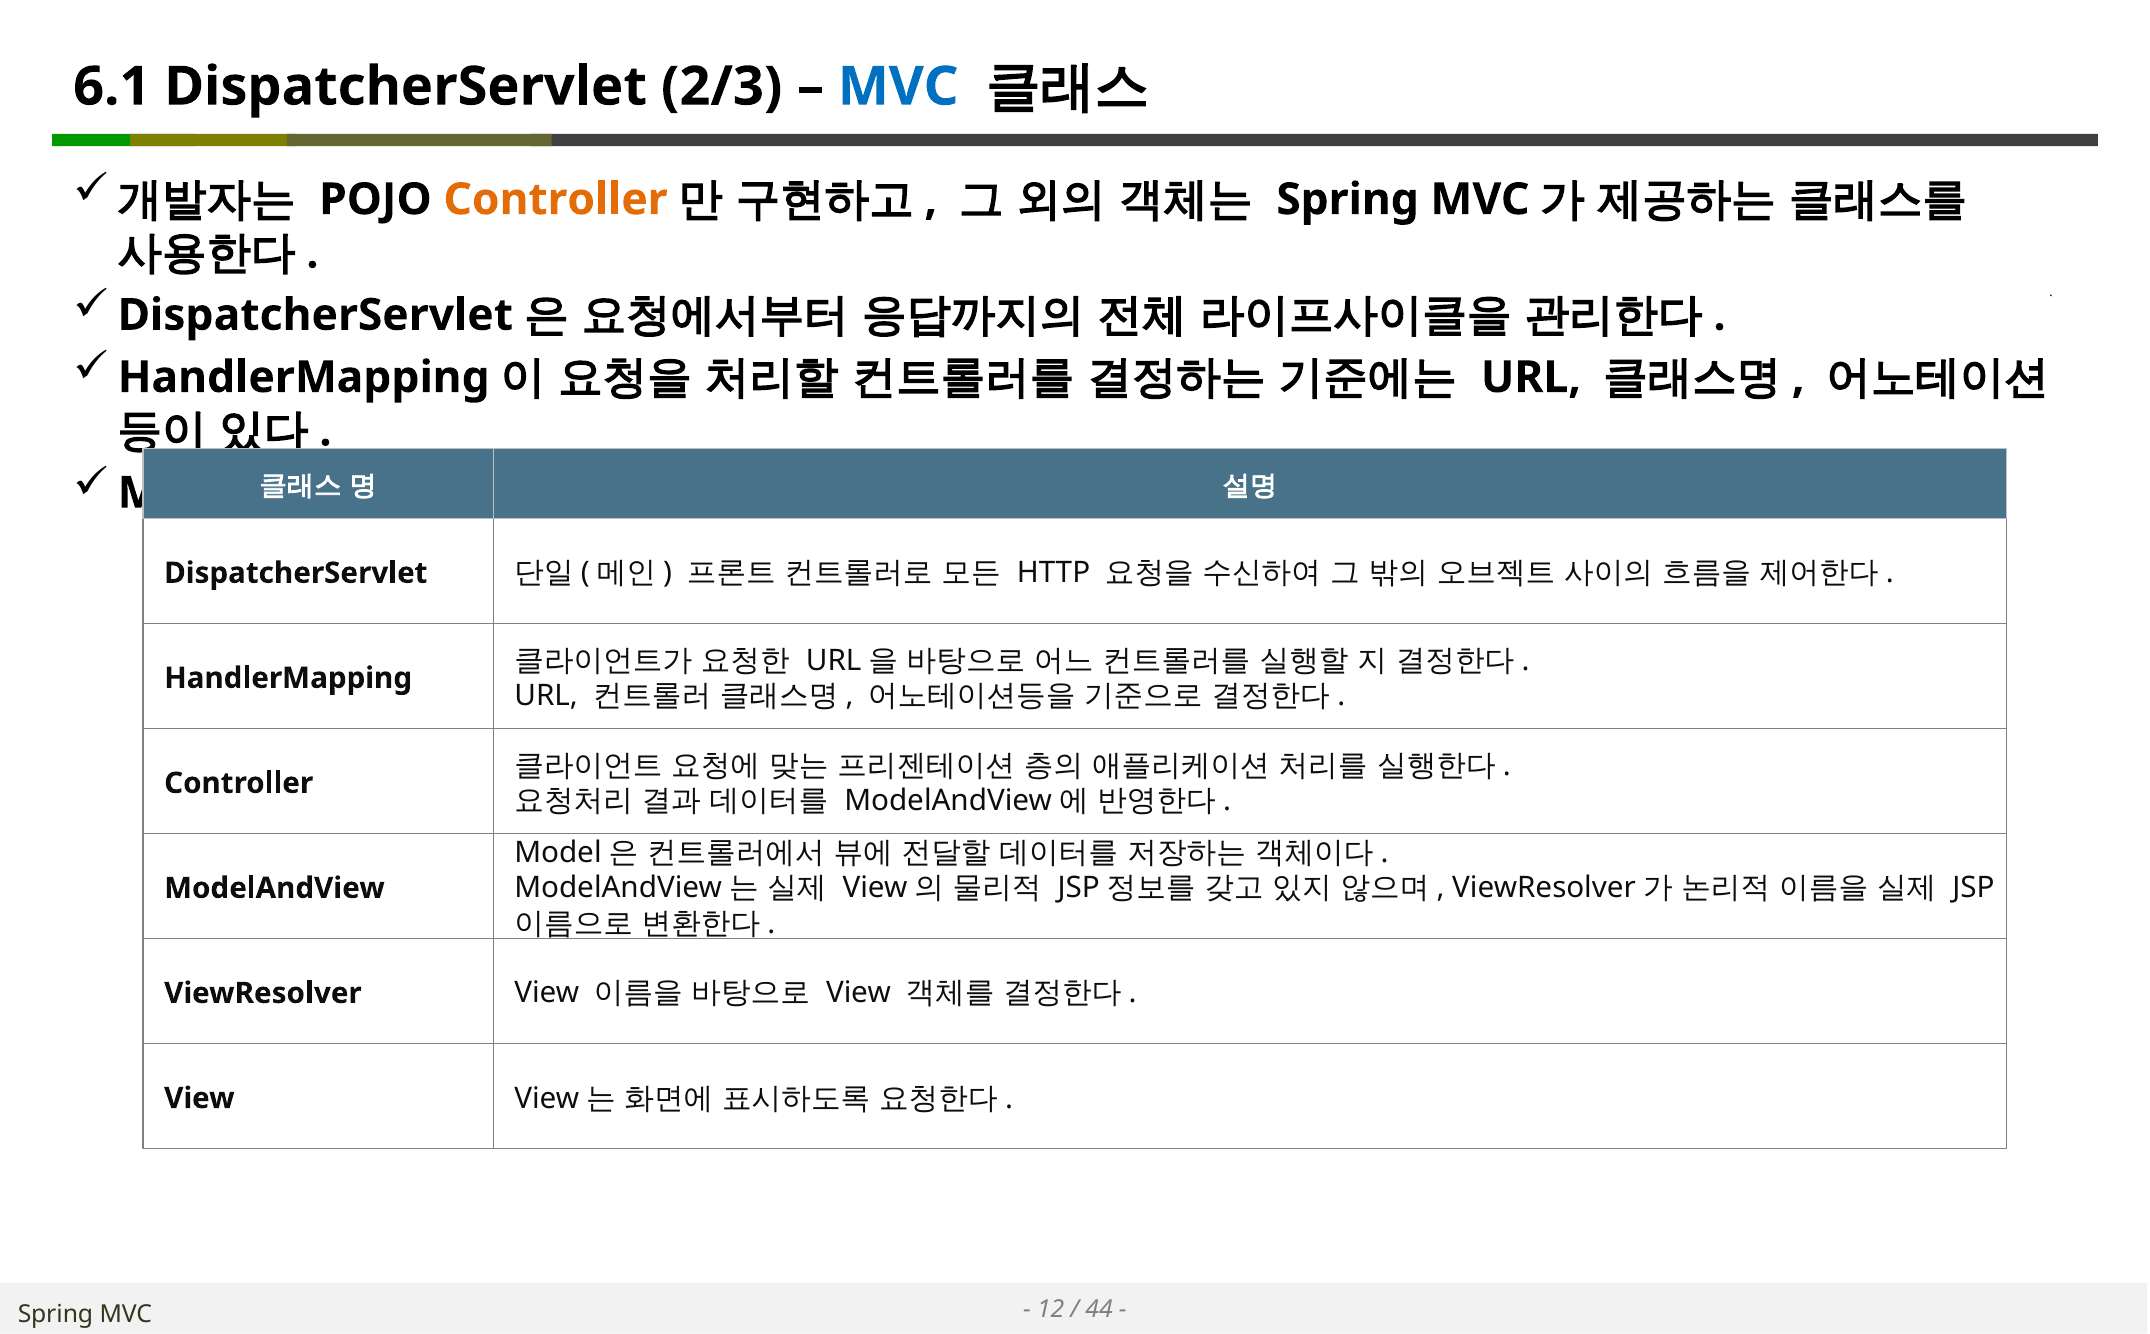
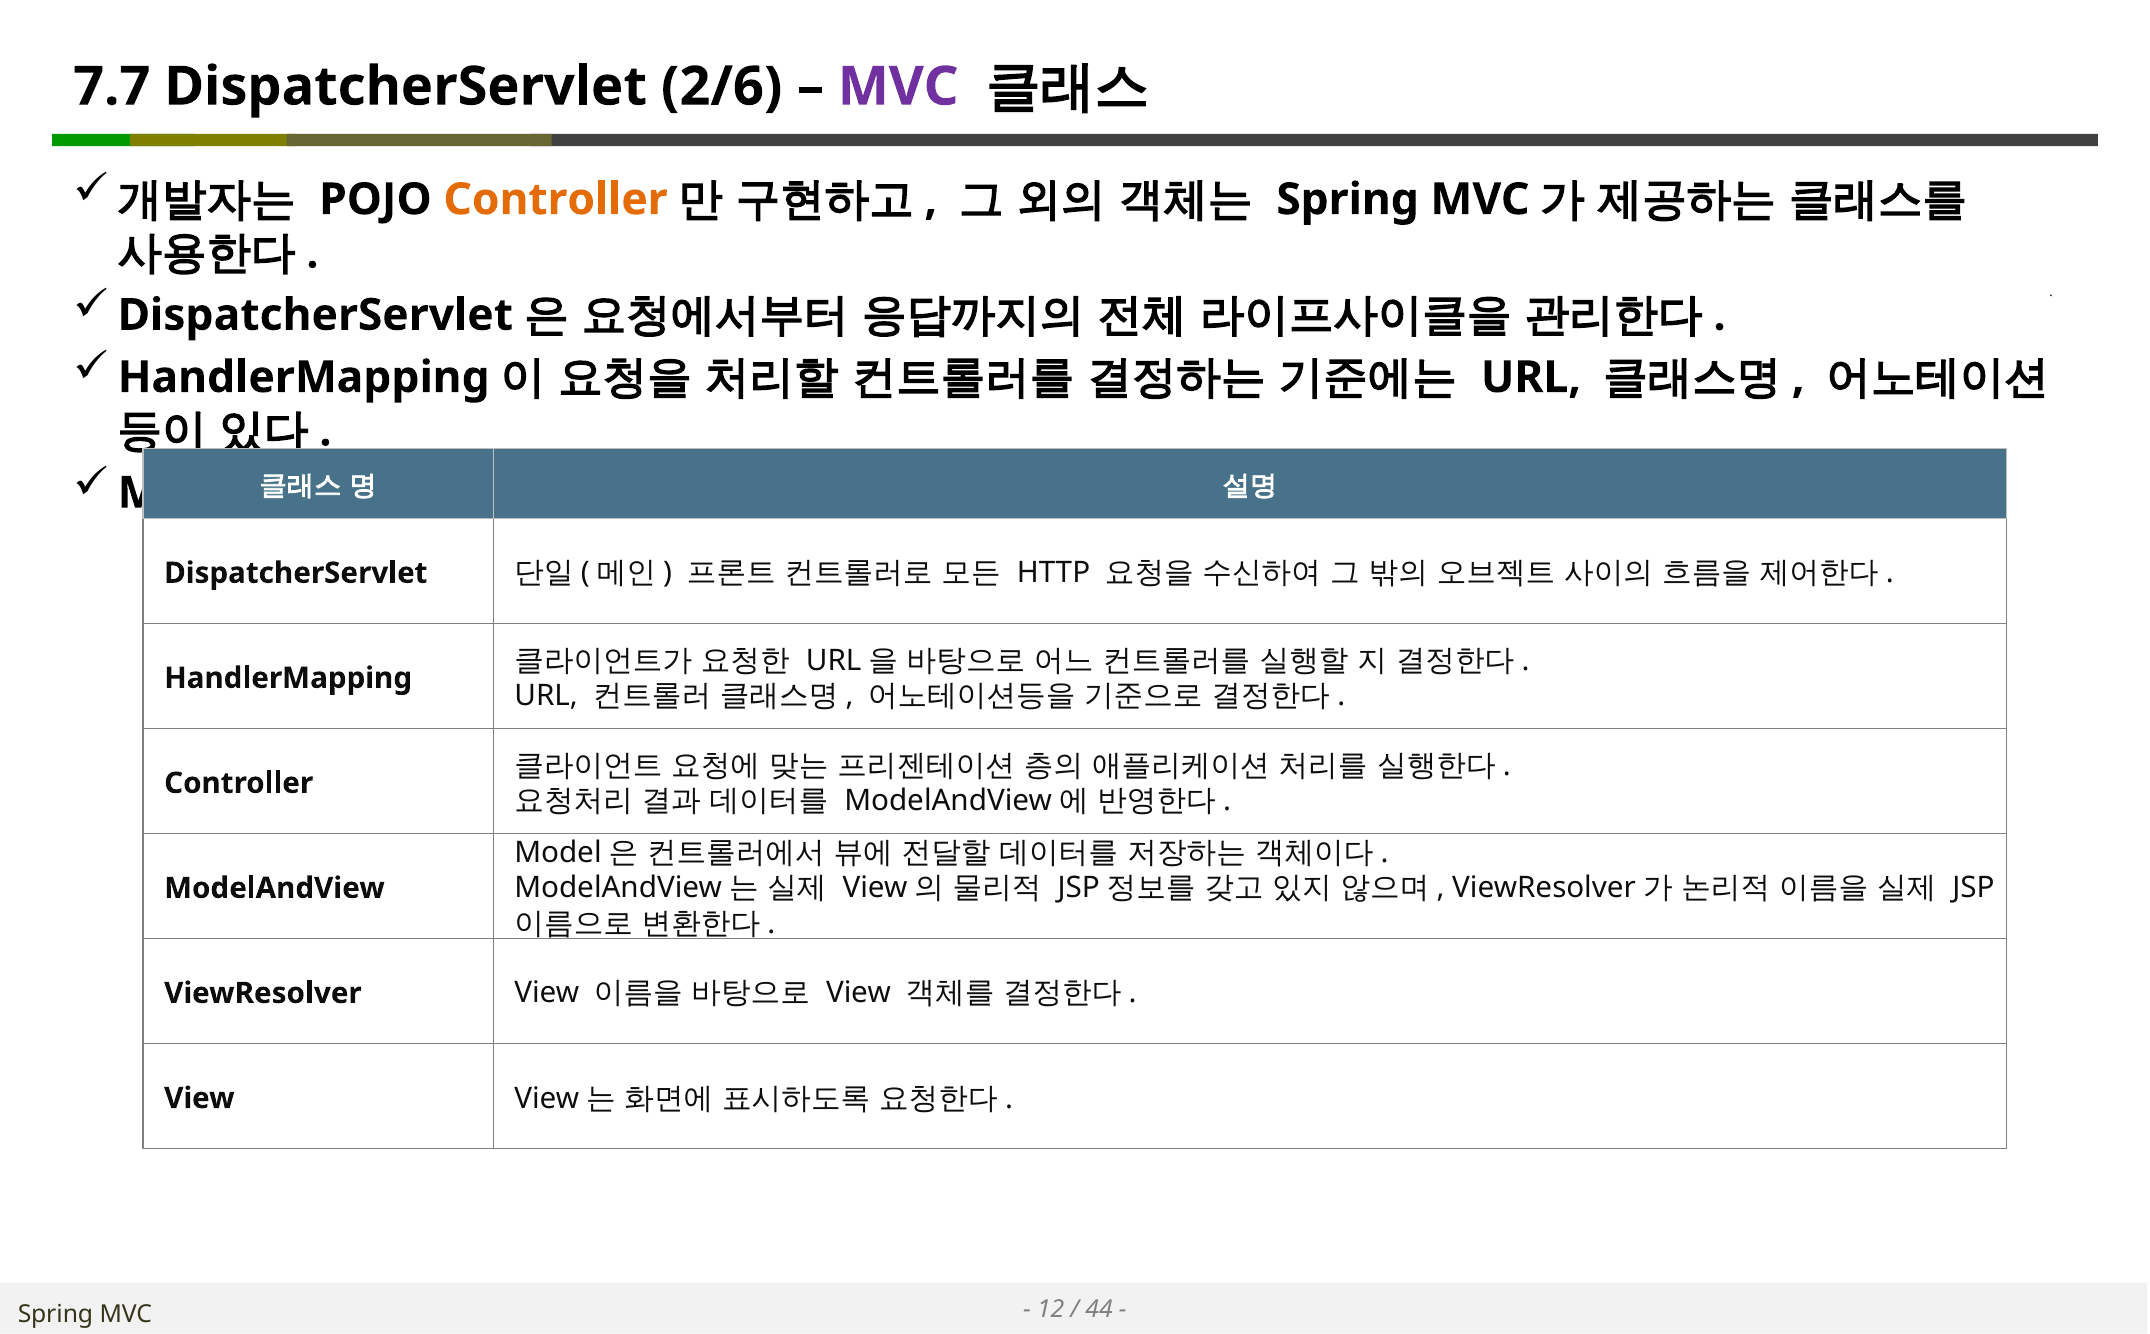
6.1: 6.1 -> 7.7 (112, 87)
2/3: 2/3 -> 2/6 (722, 87)
MVC colour: blue -> purple (898, 87)
